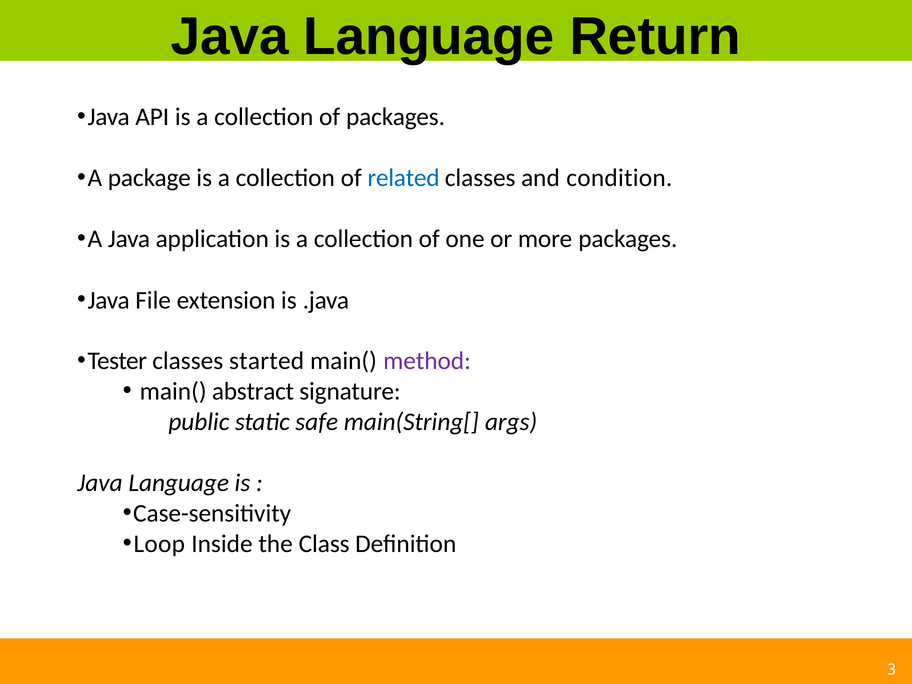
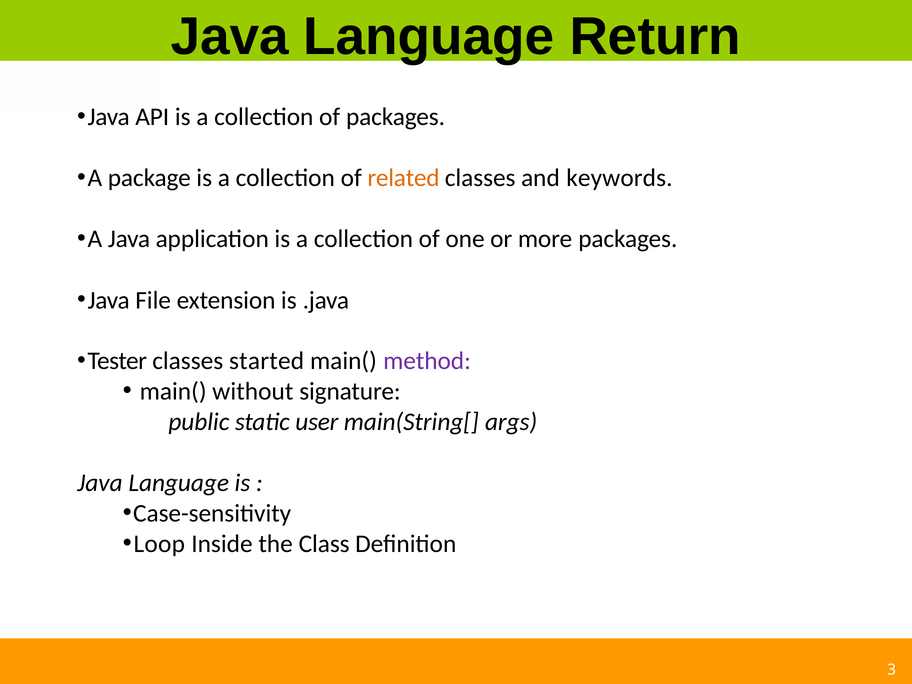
related colour: blue -> orange (404, 178)
condition: condition -> keywords (619, 178)
abstract: abstract -> without (253, 392)
safe: safe -> user (317, 422)
